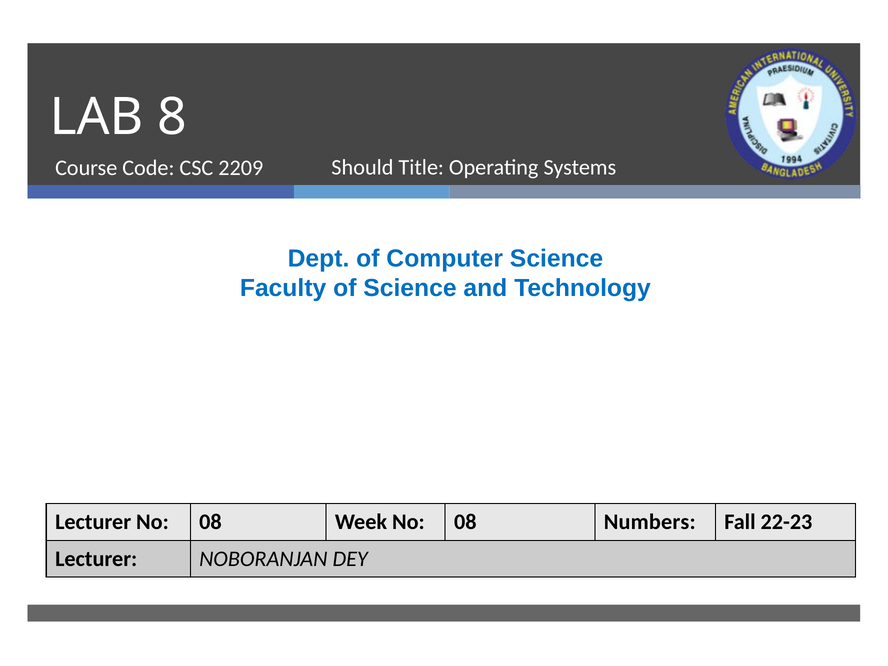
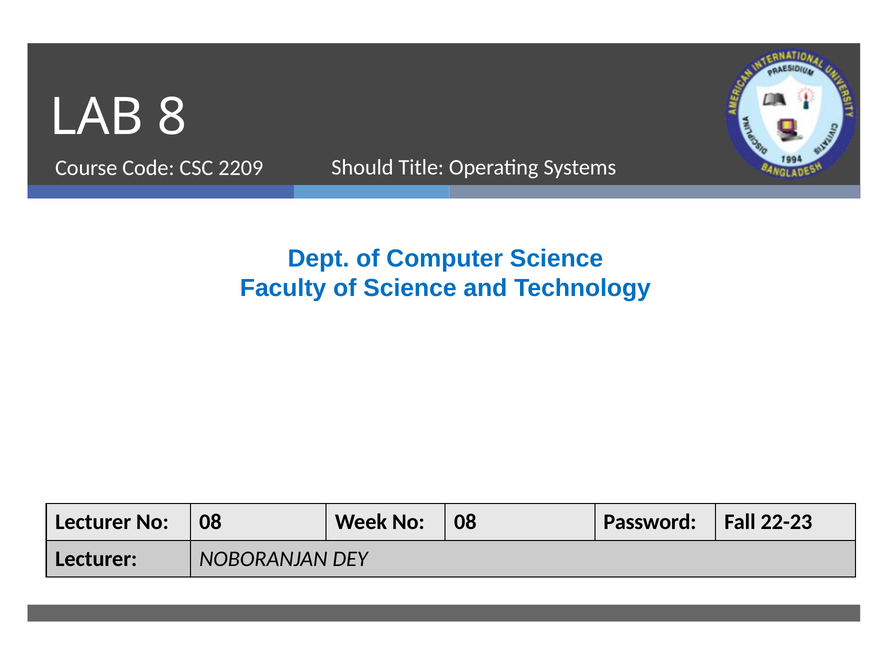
Numbers: Numbers -> Password (650, 522)
